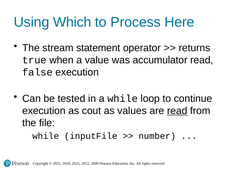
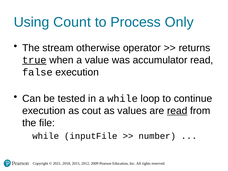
Which: Which -> Count (72, 22)
Here: Here -> Only (179, 22)
statement: statement -> otherwise (98, 48)
true underline: none -> present (34, 60)
